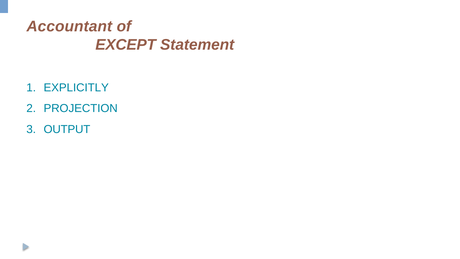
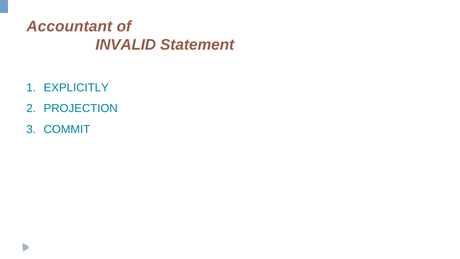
EXCEPT: EXCEPT -> INVALID (126, 45)
OUTPUT: OUTPUT -> COMMIT (67, 129)
